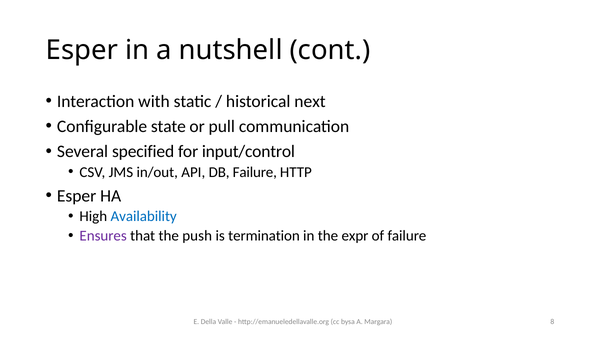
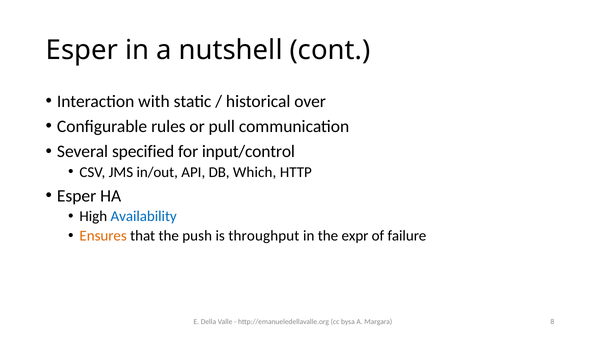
next: next -> over (310, 101)
state: state -> rules (168, 127)
DB Failure: Failure -> Which (255, 172)
Ensures colour: purple -> orange (103, 236)
termination: termination -> throughput (264, 236)
